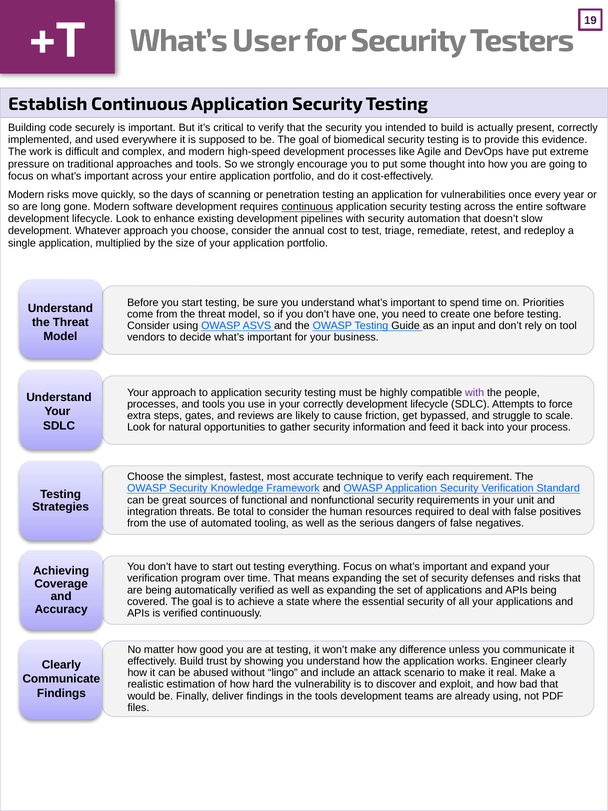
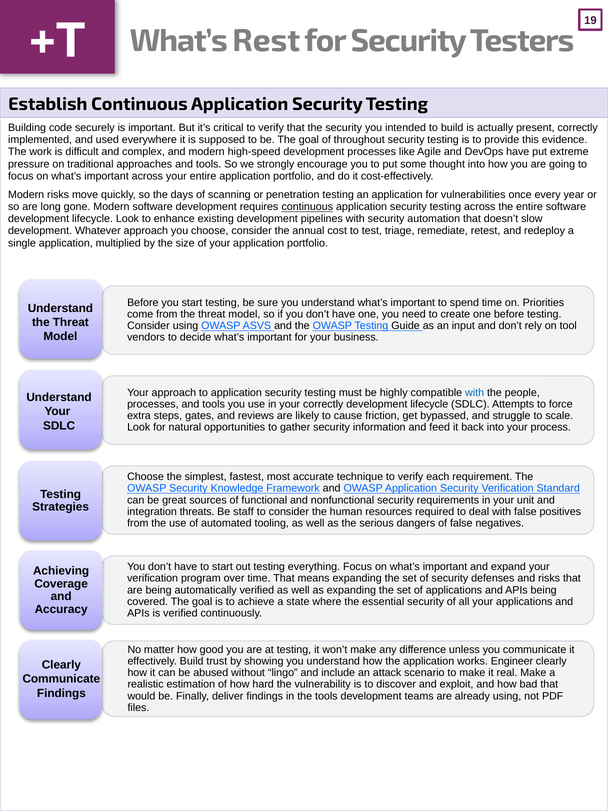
User: User -> Rest (266, 41)
biomedical: biomedical -> throughout (359, 140)
with colour: purple -> blue (475, 393)
total: total -> staff (244, 511)
